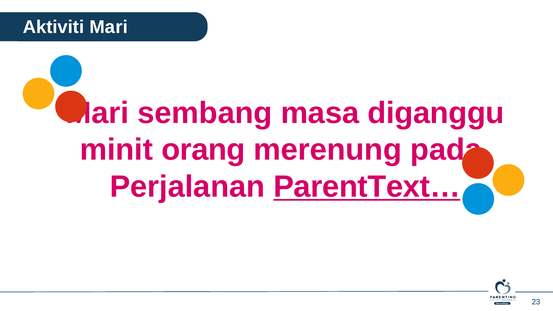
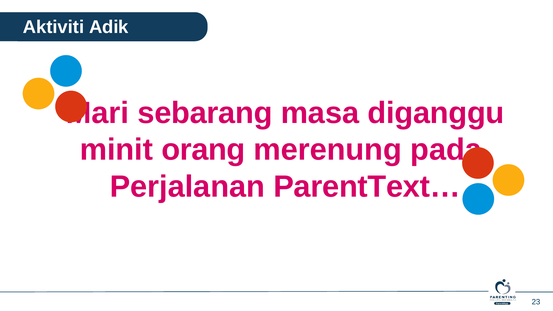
Aktiviti Mari: Mari -> Adik (109, 27)
sembang: sembang -> sebarang (205, 113)
ParentText… underline: present -> none (367, 187)
